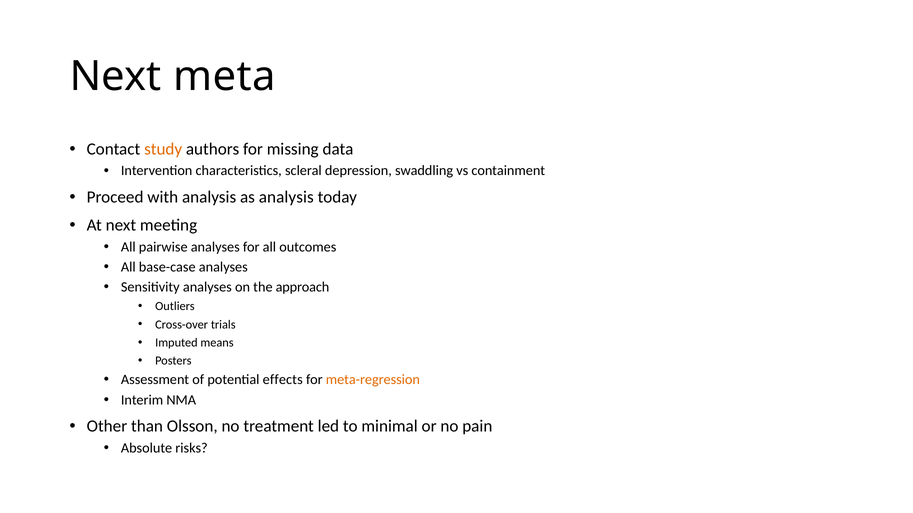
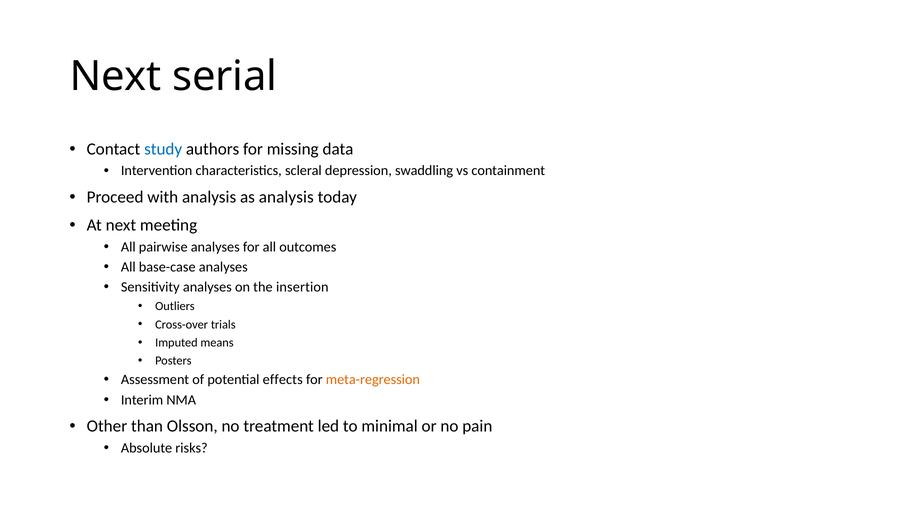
meta: meta -> serial (225, 77)
study colour: orange -> blue (163, 149)
approach: approach -> insertion (302, 287)
